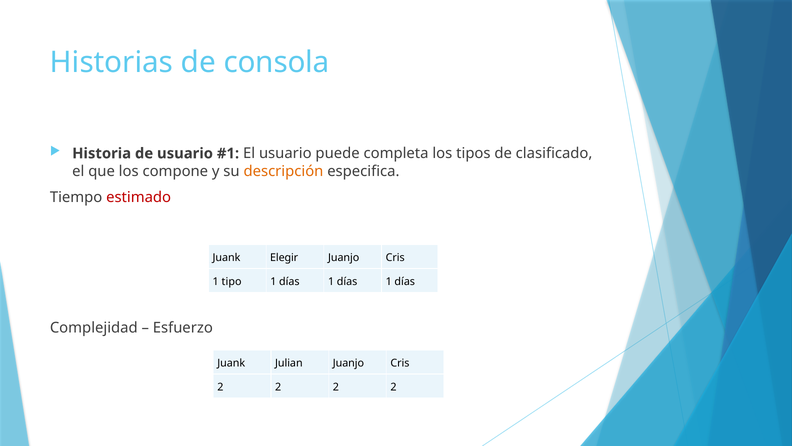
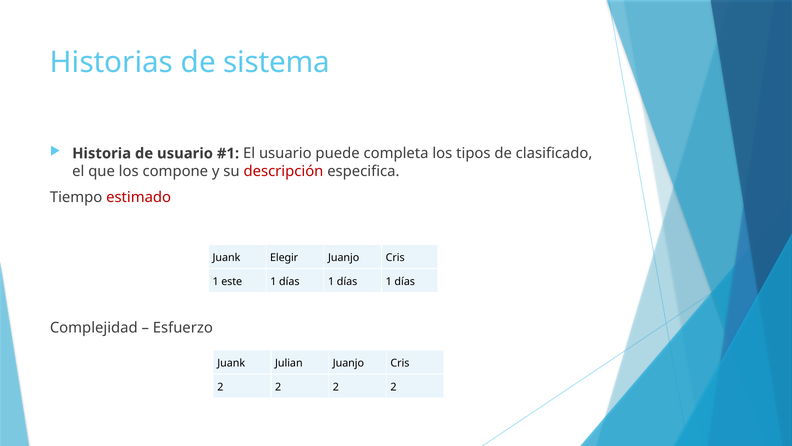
consola: consola -> sistema (277, 62)
descripción colour: orange -> red (283, 171)
tipo: tipo -> este (232, 281)
